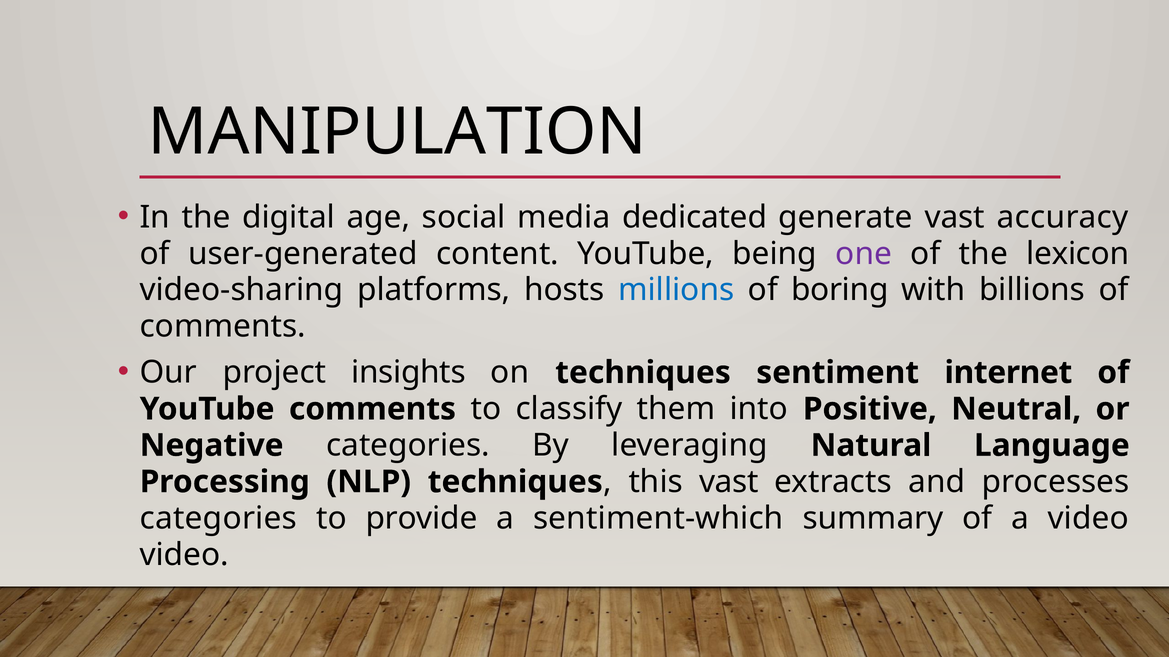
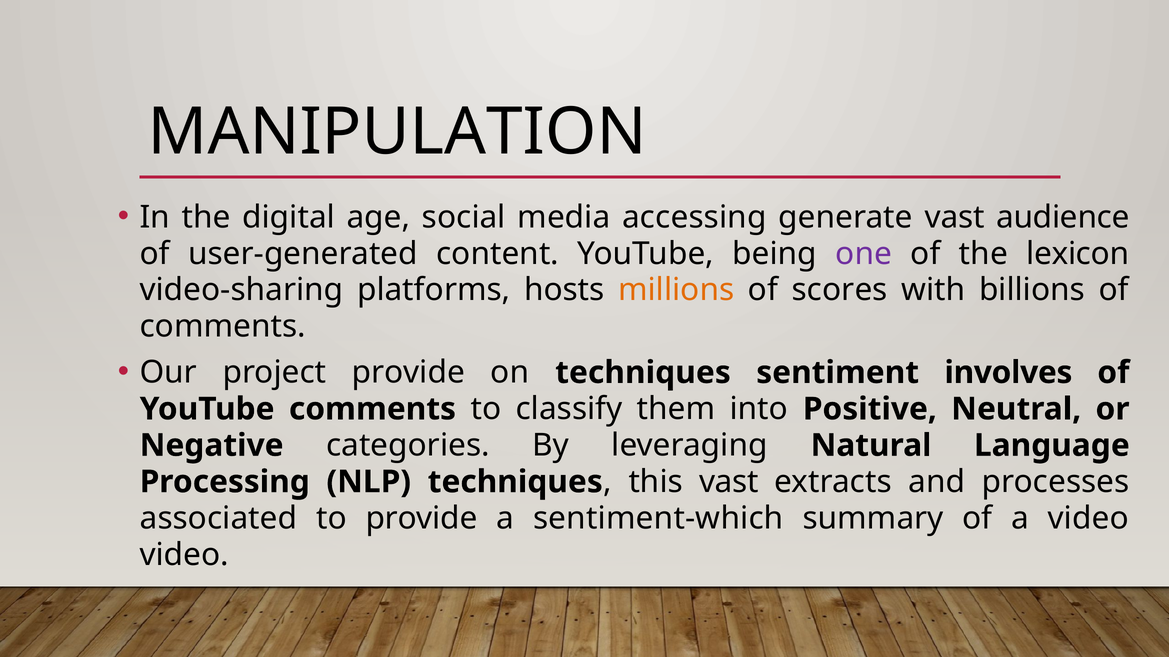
dedicated: dedicated -> accessing (694, 217)
accuracy: accuracy -> audience (1063, 217)
millions colour: blue -> orange (676, 290)
boring: boring -> scores (840, 290)
project insights: insights -> provide (408, 373)
internet: internet -> involves (1008, 373)
categories: categories -> associated (219, 519)
